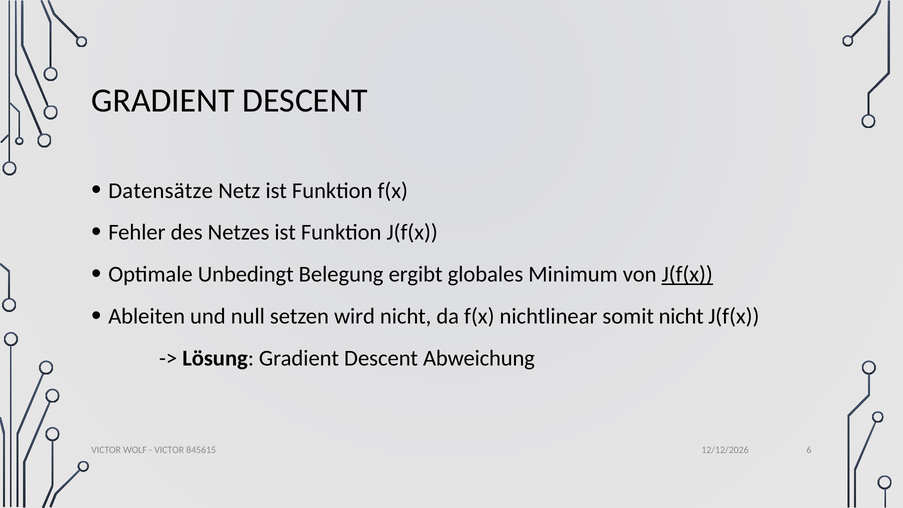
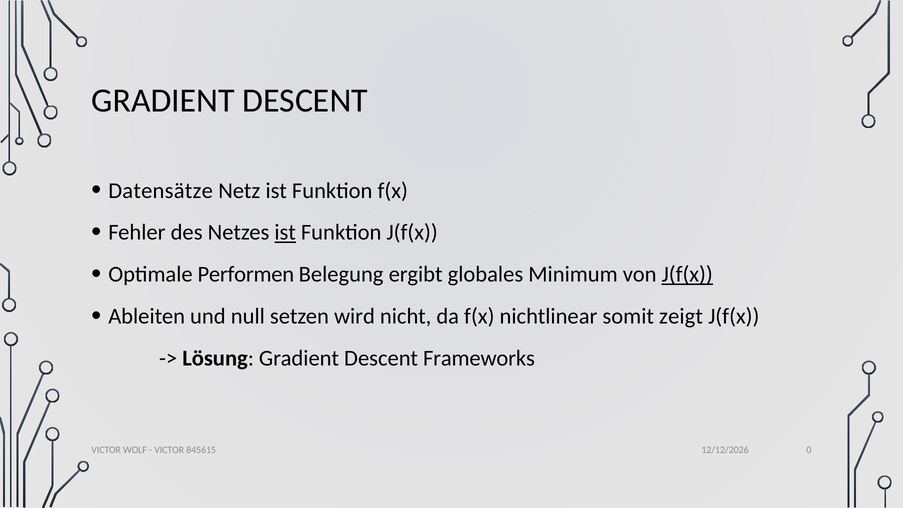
ist underline: none -> present (285, 232)
Unbedingt: Unbedingt -> Performen (246, 274)
somit nicht: nicht -> zeigt (681, 316)
Abweichung: Abweichung -> Frameworks (479, 358)
6: 6 -> 0 (809, 450)
